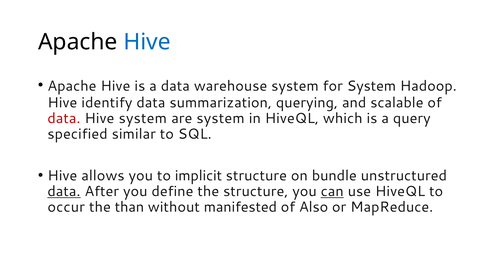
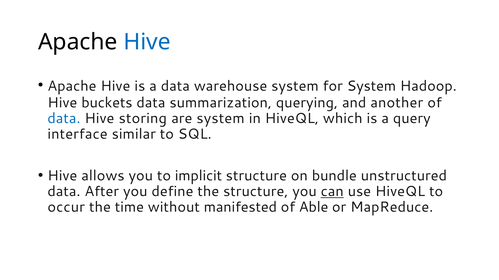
identify: identify -> buckets (107, 103)
scalable: scalable -> another (397, 103)
data colour: red -> blue (64, 119)
Hive system: system -> storing (143, 119)
specified: specified -> interface (78, 134)
data underline: present -> none (64, 192)
than: than -> time (129, 208)
Also: Also -> Able (314, 208)
